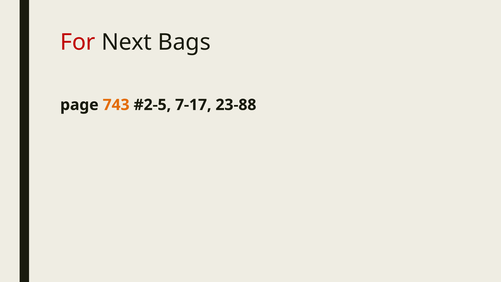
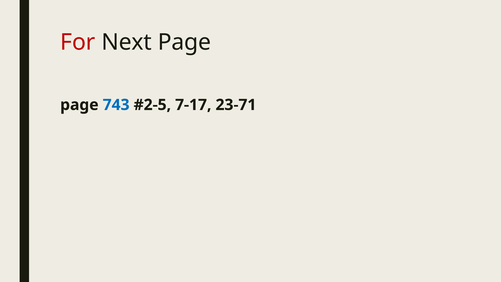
Next Bags: Bags -> Page (184, 42)
743 colour: orange -> blue (116, 105)
23-88: 23-88 -> 23-71 (236, 105)
